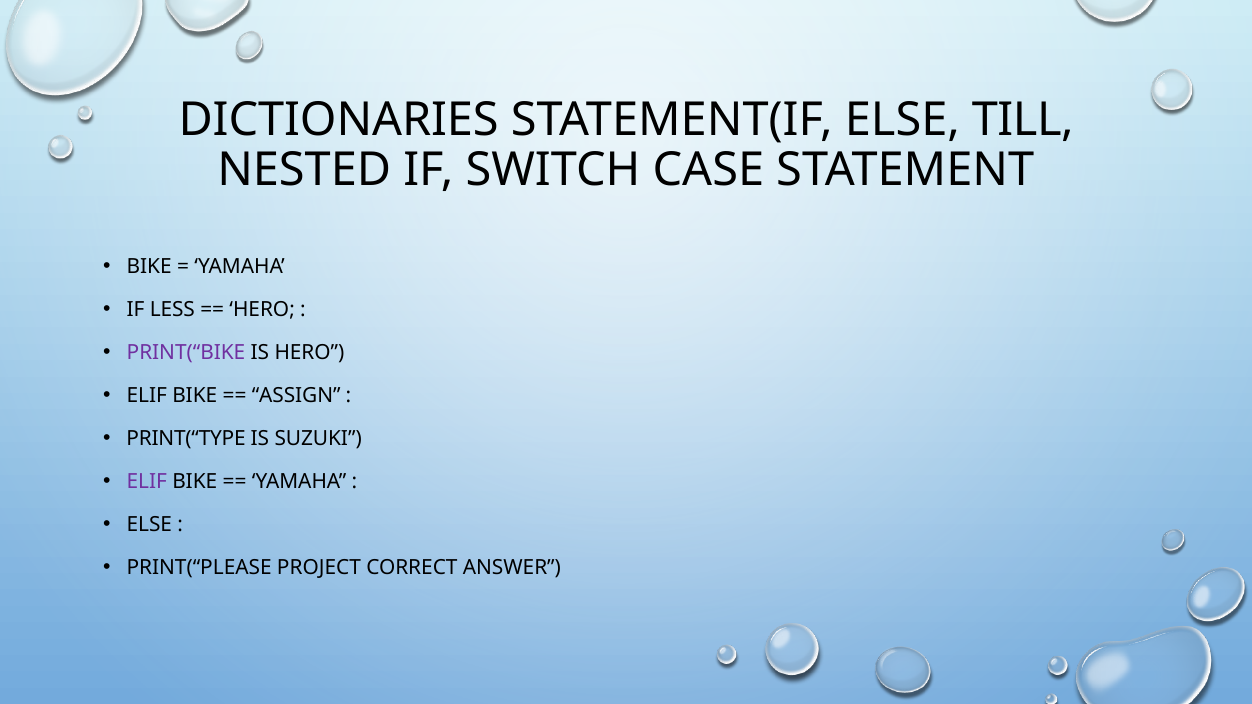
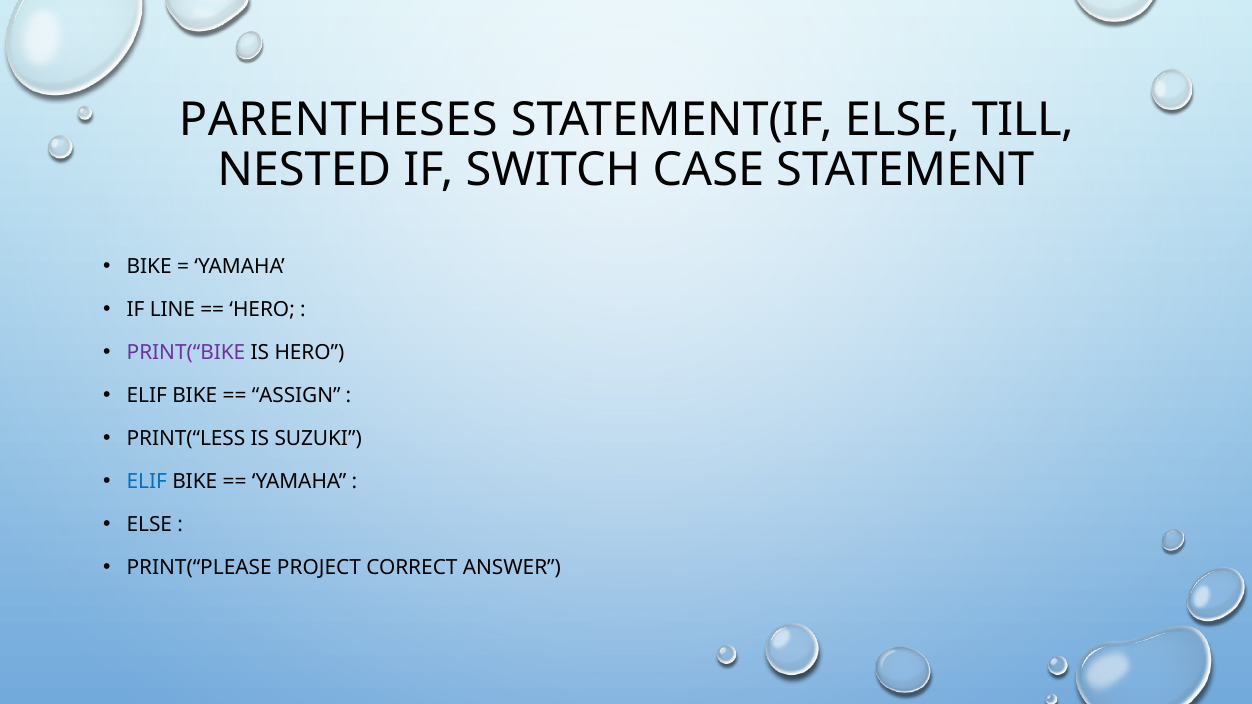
DICTIONARIES: DICTIONARIES -> PARENTHESES (338, 120)
LESS: LESS -> LINE (172, 310)
PRINT(“TYPE: PRINT(“TYPE -> PRINT(“LESS (186, 439)
ELIF colour: purple -> blue (147, 482)
